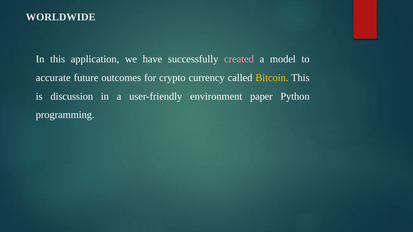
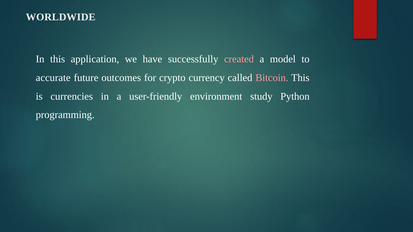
Bitcoin colour: yellow -> pink (272, 78)
discussion: discussion -> currencies (72, 96)
paper: paper -> study (261, 96)
